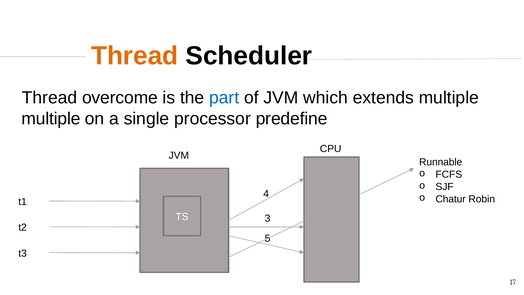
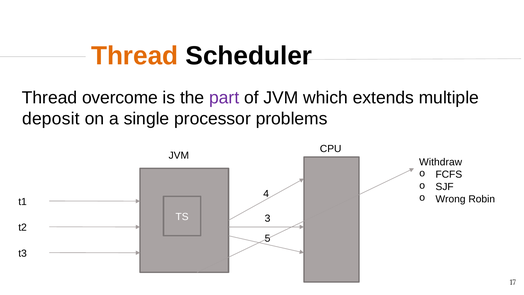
part colour: blue -> purple (224, 98)
multiple: multiple -> deposit (51, 119)
predefine: predefine -> problems (292, 119)
Runnable: Runnable -> Withdraw (441, 162)
Chatur: Chatur -> Wrong (451, 199)
